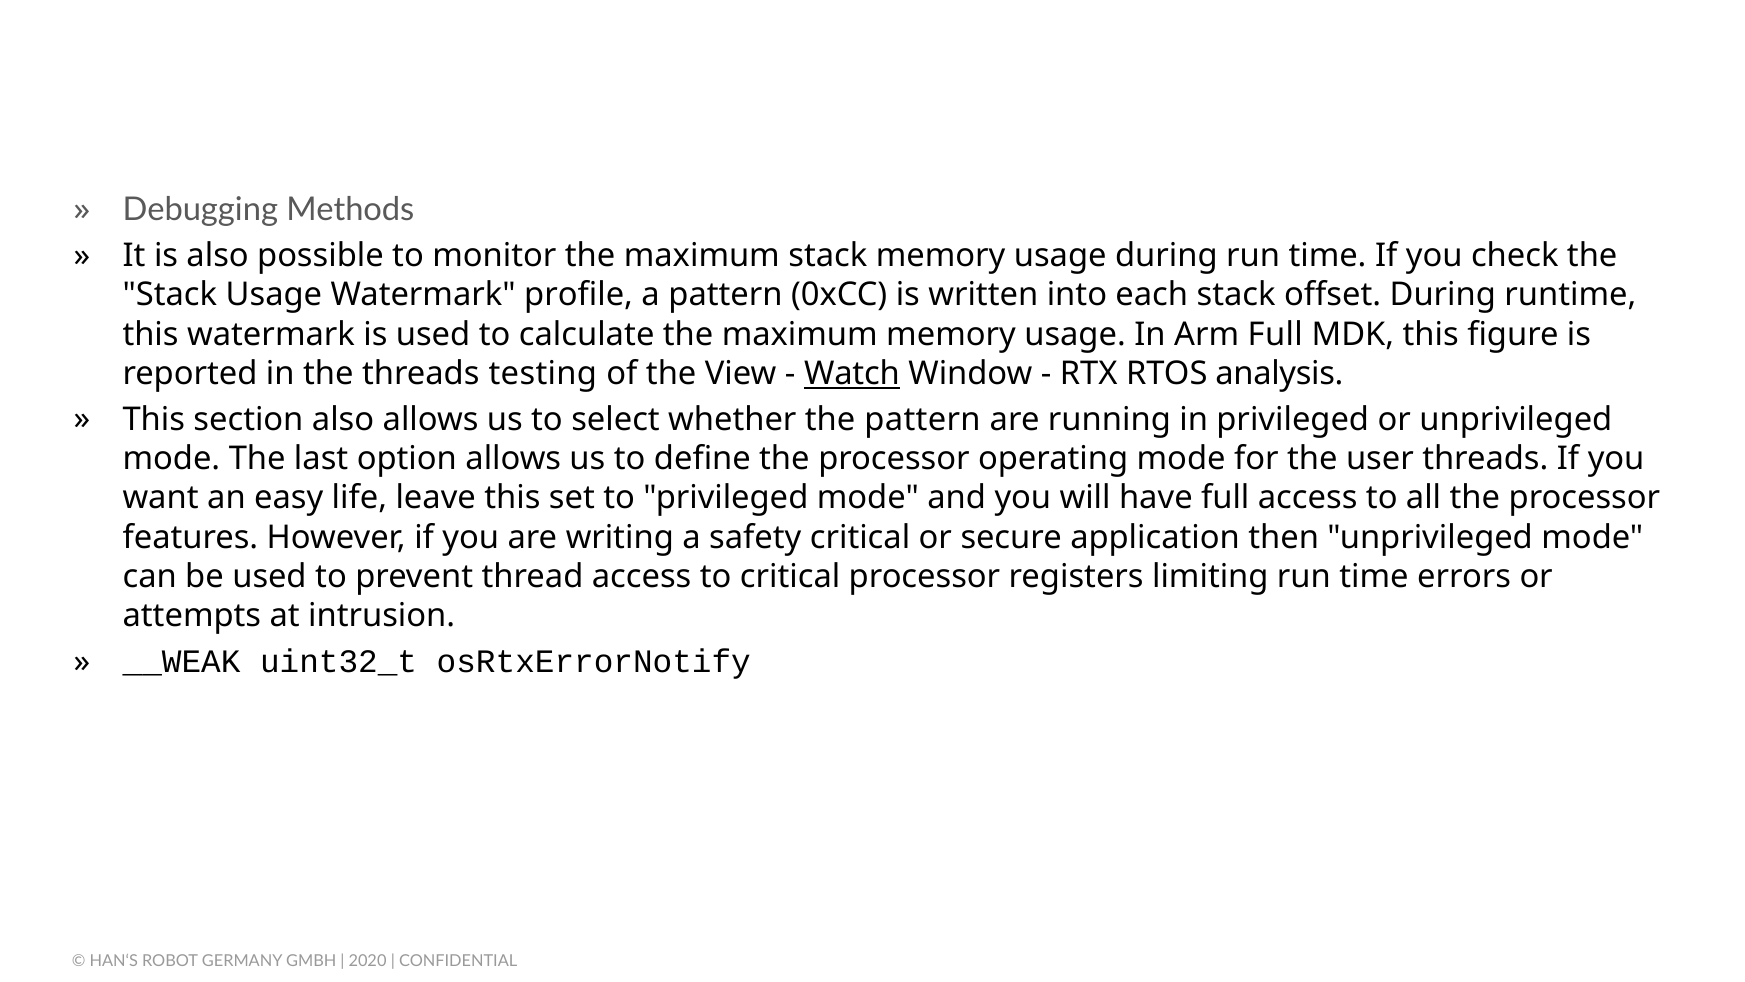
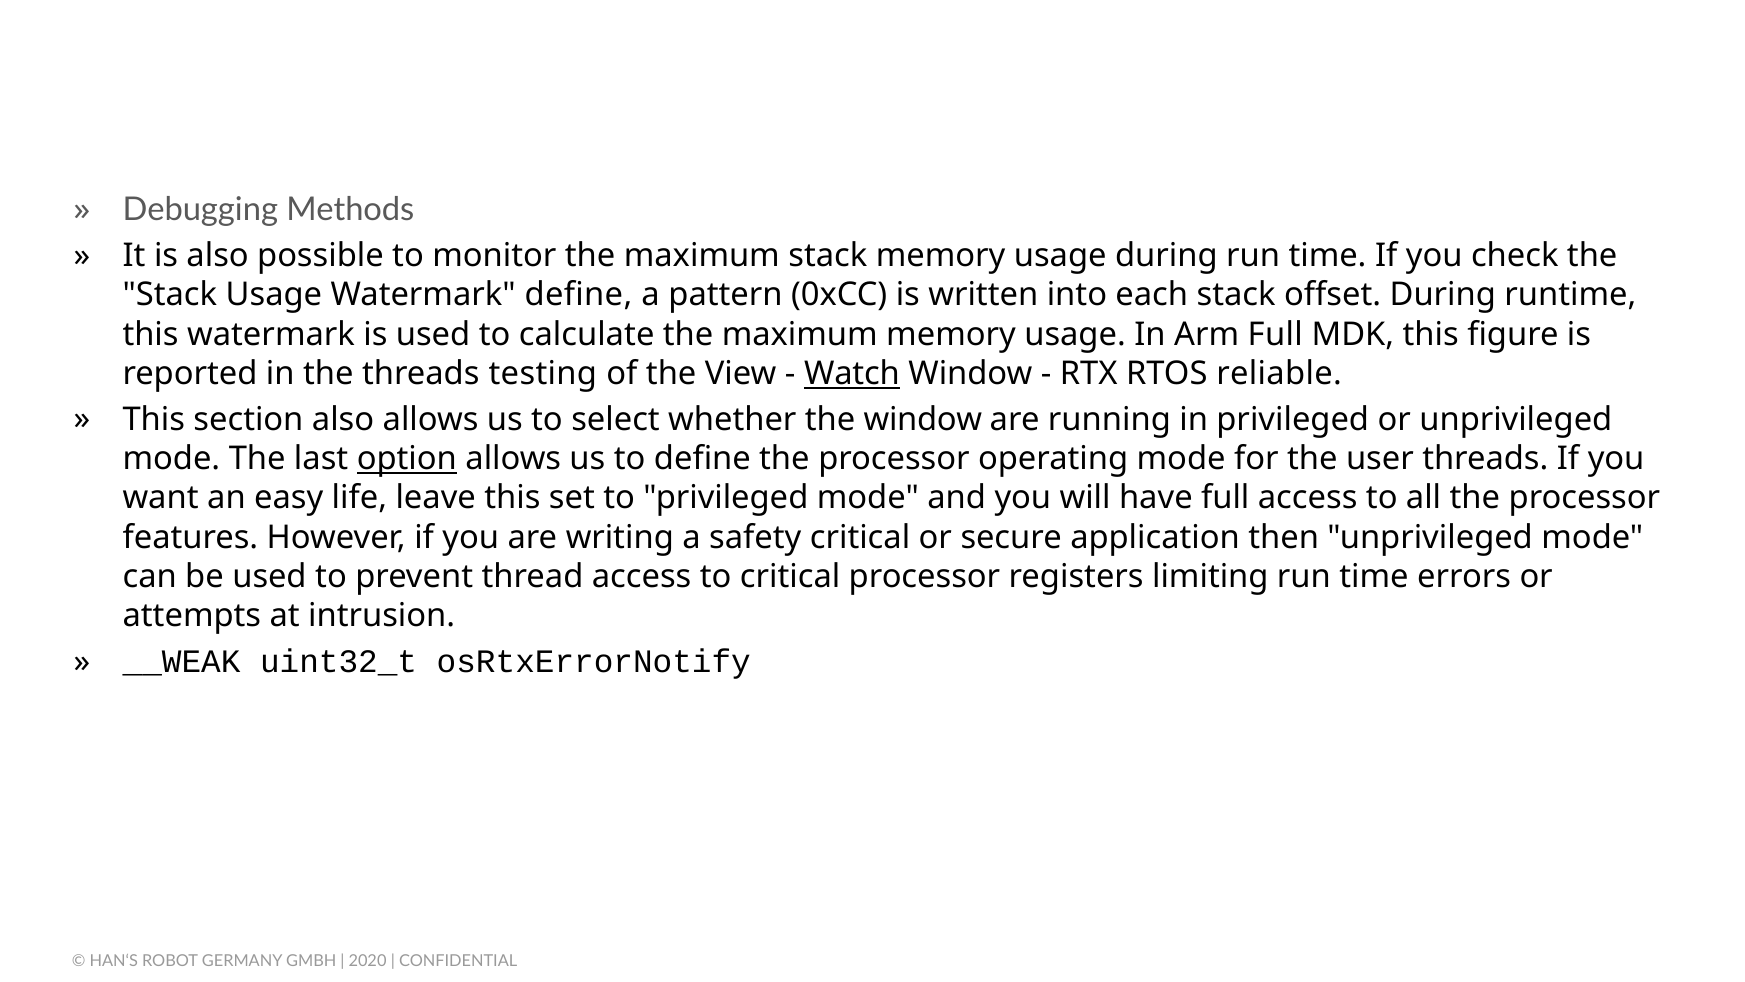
Watermark profile: profile -> define (578, 295)
analysis: analysis -> reliable (1279, 373)
the pattern: pattern -> window (923, 419)
option underline: none -> present (407, 459)
